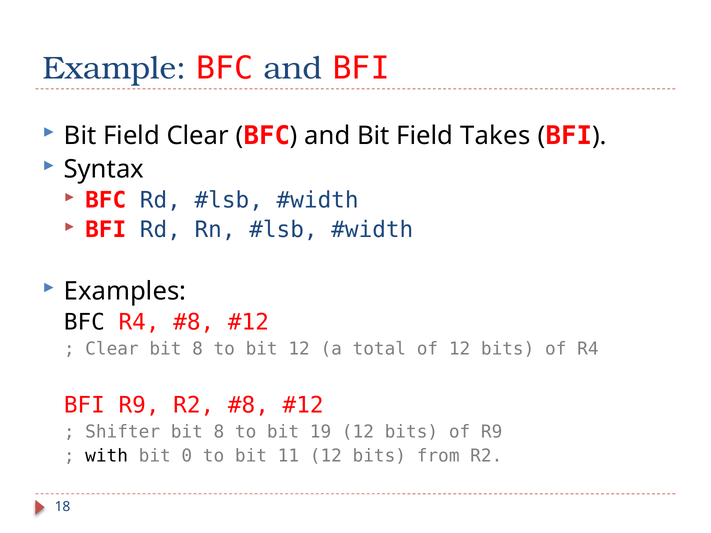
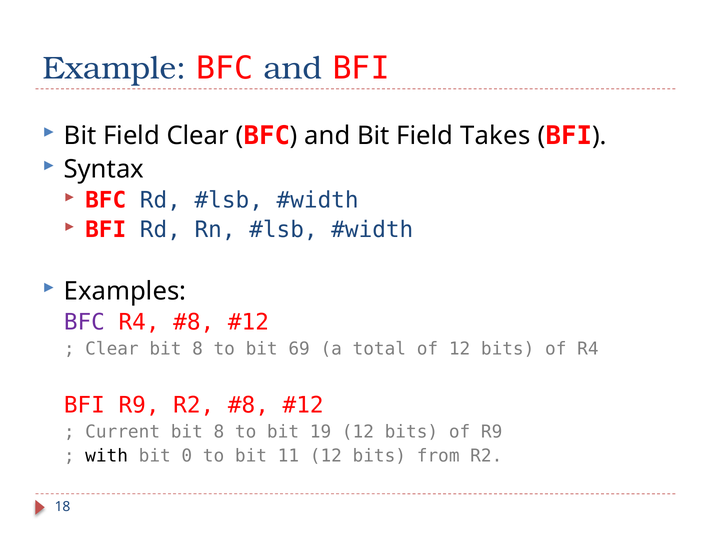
BFC colour: black -> purple (84, 322)
bit 12: 12 -> 69 (299, 349)
Shifter: Shifter -> Current (123, 432)
